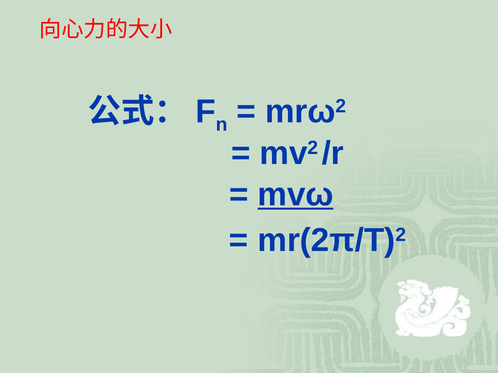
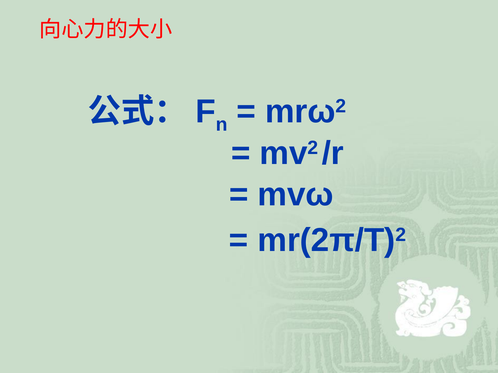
mvω underline: present -> none (295, 195)
